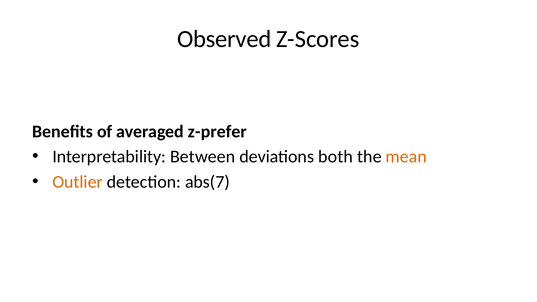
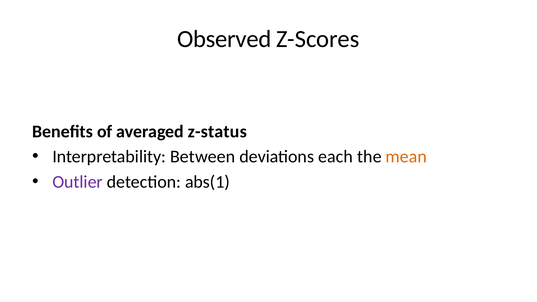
z-prefer: z-prefer -> z-status (217, 132)
both: both -> each (336, 157)
Outlier colour: orange -> purple (78, 182)
abs(7: abs(7 -> abs(1 (207, 182)
